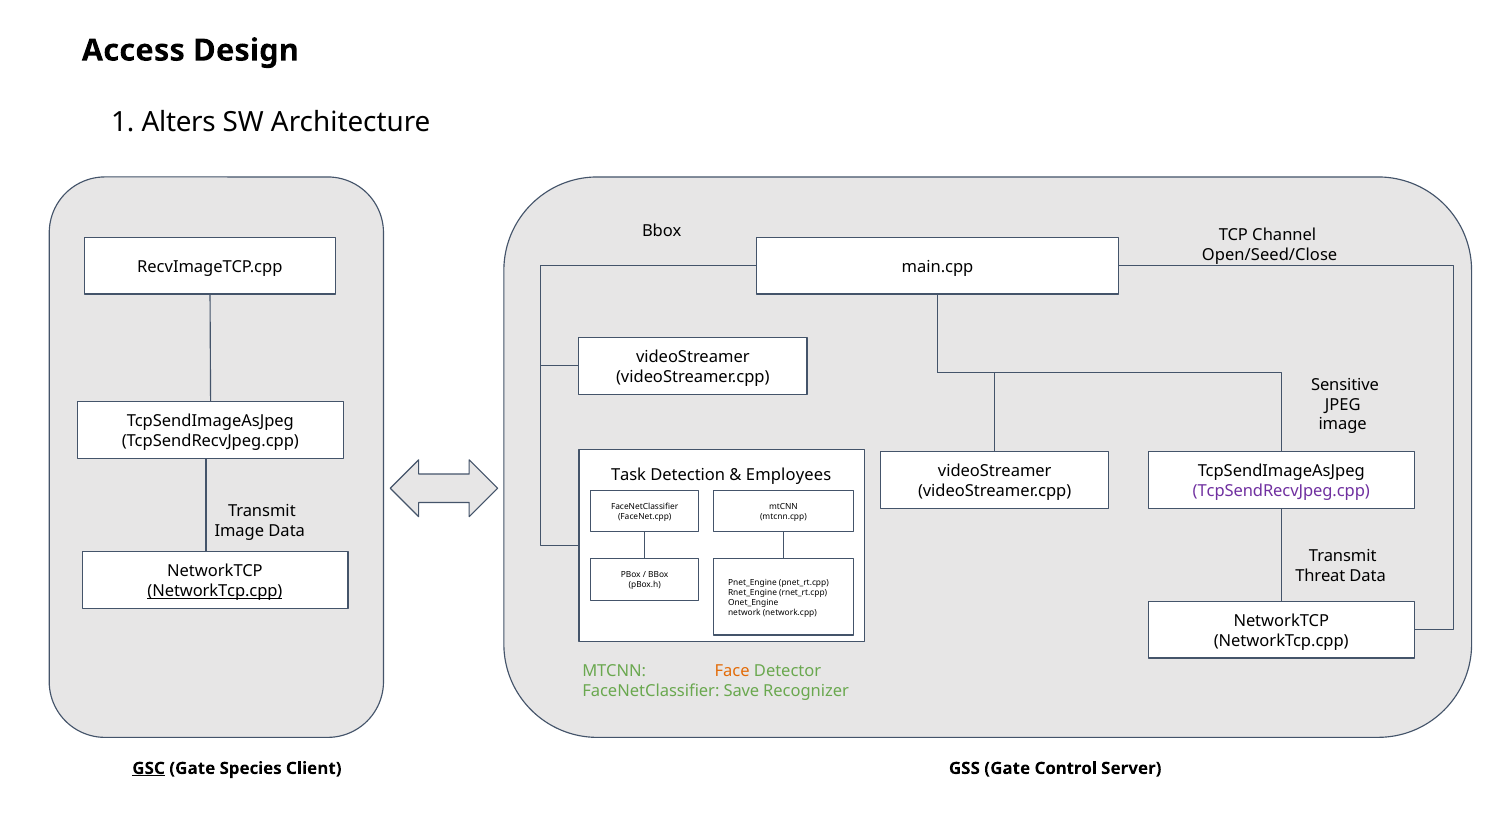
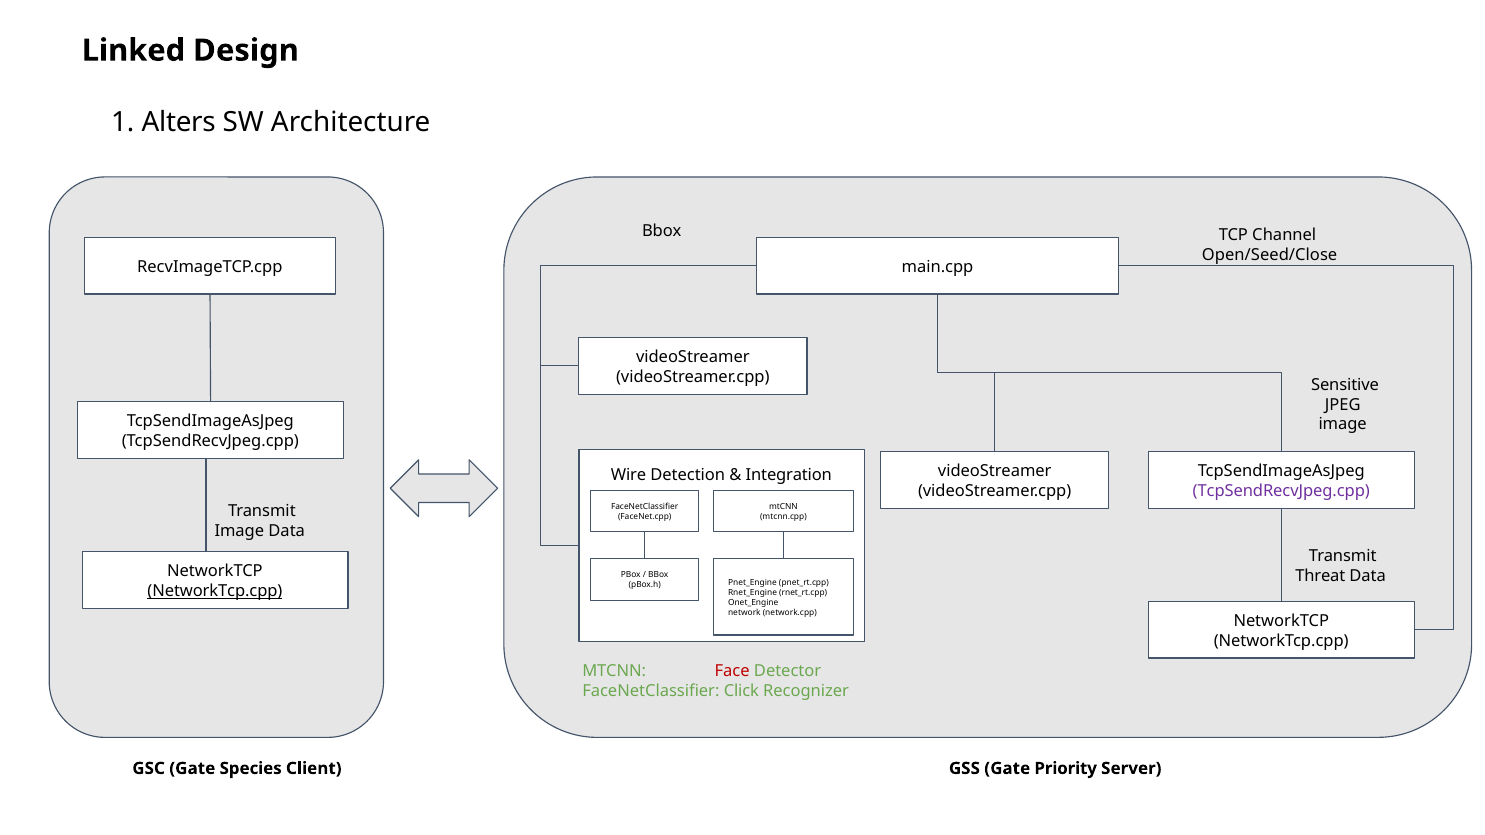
Access: Access -> Linked (133, 51)
Task: Task -> Wire (629, 475)
Employees: Employees -> Integration (789, 475)
Face colour: orange -> red (732, 671)
Save: Save -> Click (741, 691)
GSC underline: present -> none (149, 769)
Control: Control -> Priority (1066, 769)
